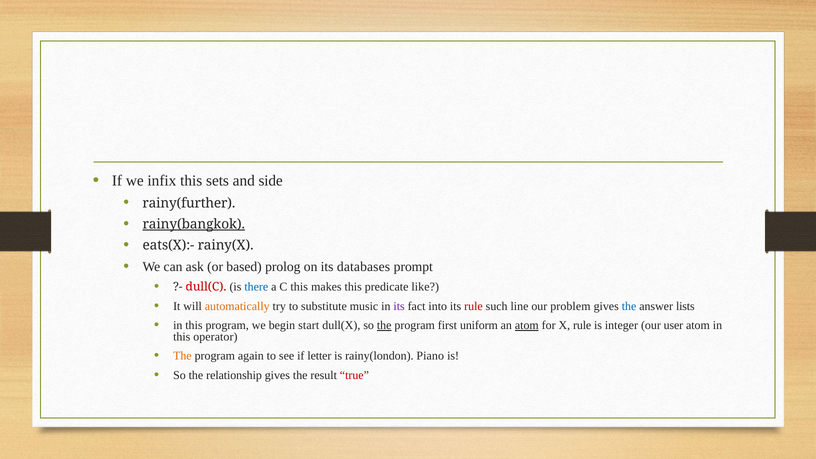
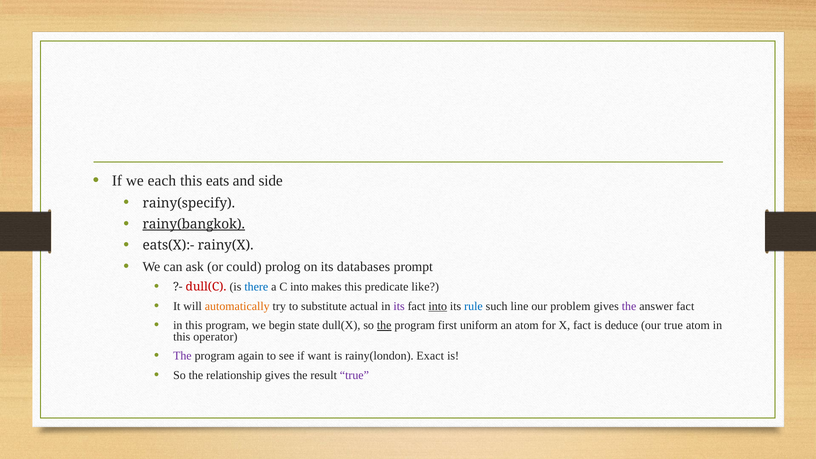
infix: infix -> each (162, 181)
sets: sets -> eats (218, 181)
rainy(further: rainy(further -> rainy(specify (189, 203)
based: based -> could (244, 267)
C this: this -> into (299, 287)
music: music -> actual (364, 306)
into underline: none -> present (438, 306)
rule colour: red -> blue (473, 306)
the colour: blue -> purple (629, 306)
answer lists: lists -> fact (685, 306)
start: start -> state (309, 325)
atom underline: present -> none (527, 325)
X rule: rule -> fact (582, 325)
integer: integer -> deduce (622, 325)
our user: user -> true (673, 325)
The colour: orange -> purple (182, 356)
letter: letter -> want (319, 356)
Piano: Piano -> Exact (430, 356)
true colour: red -> purple (354, 375)
